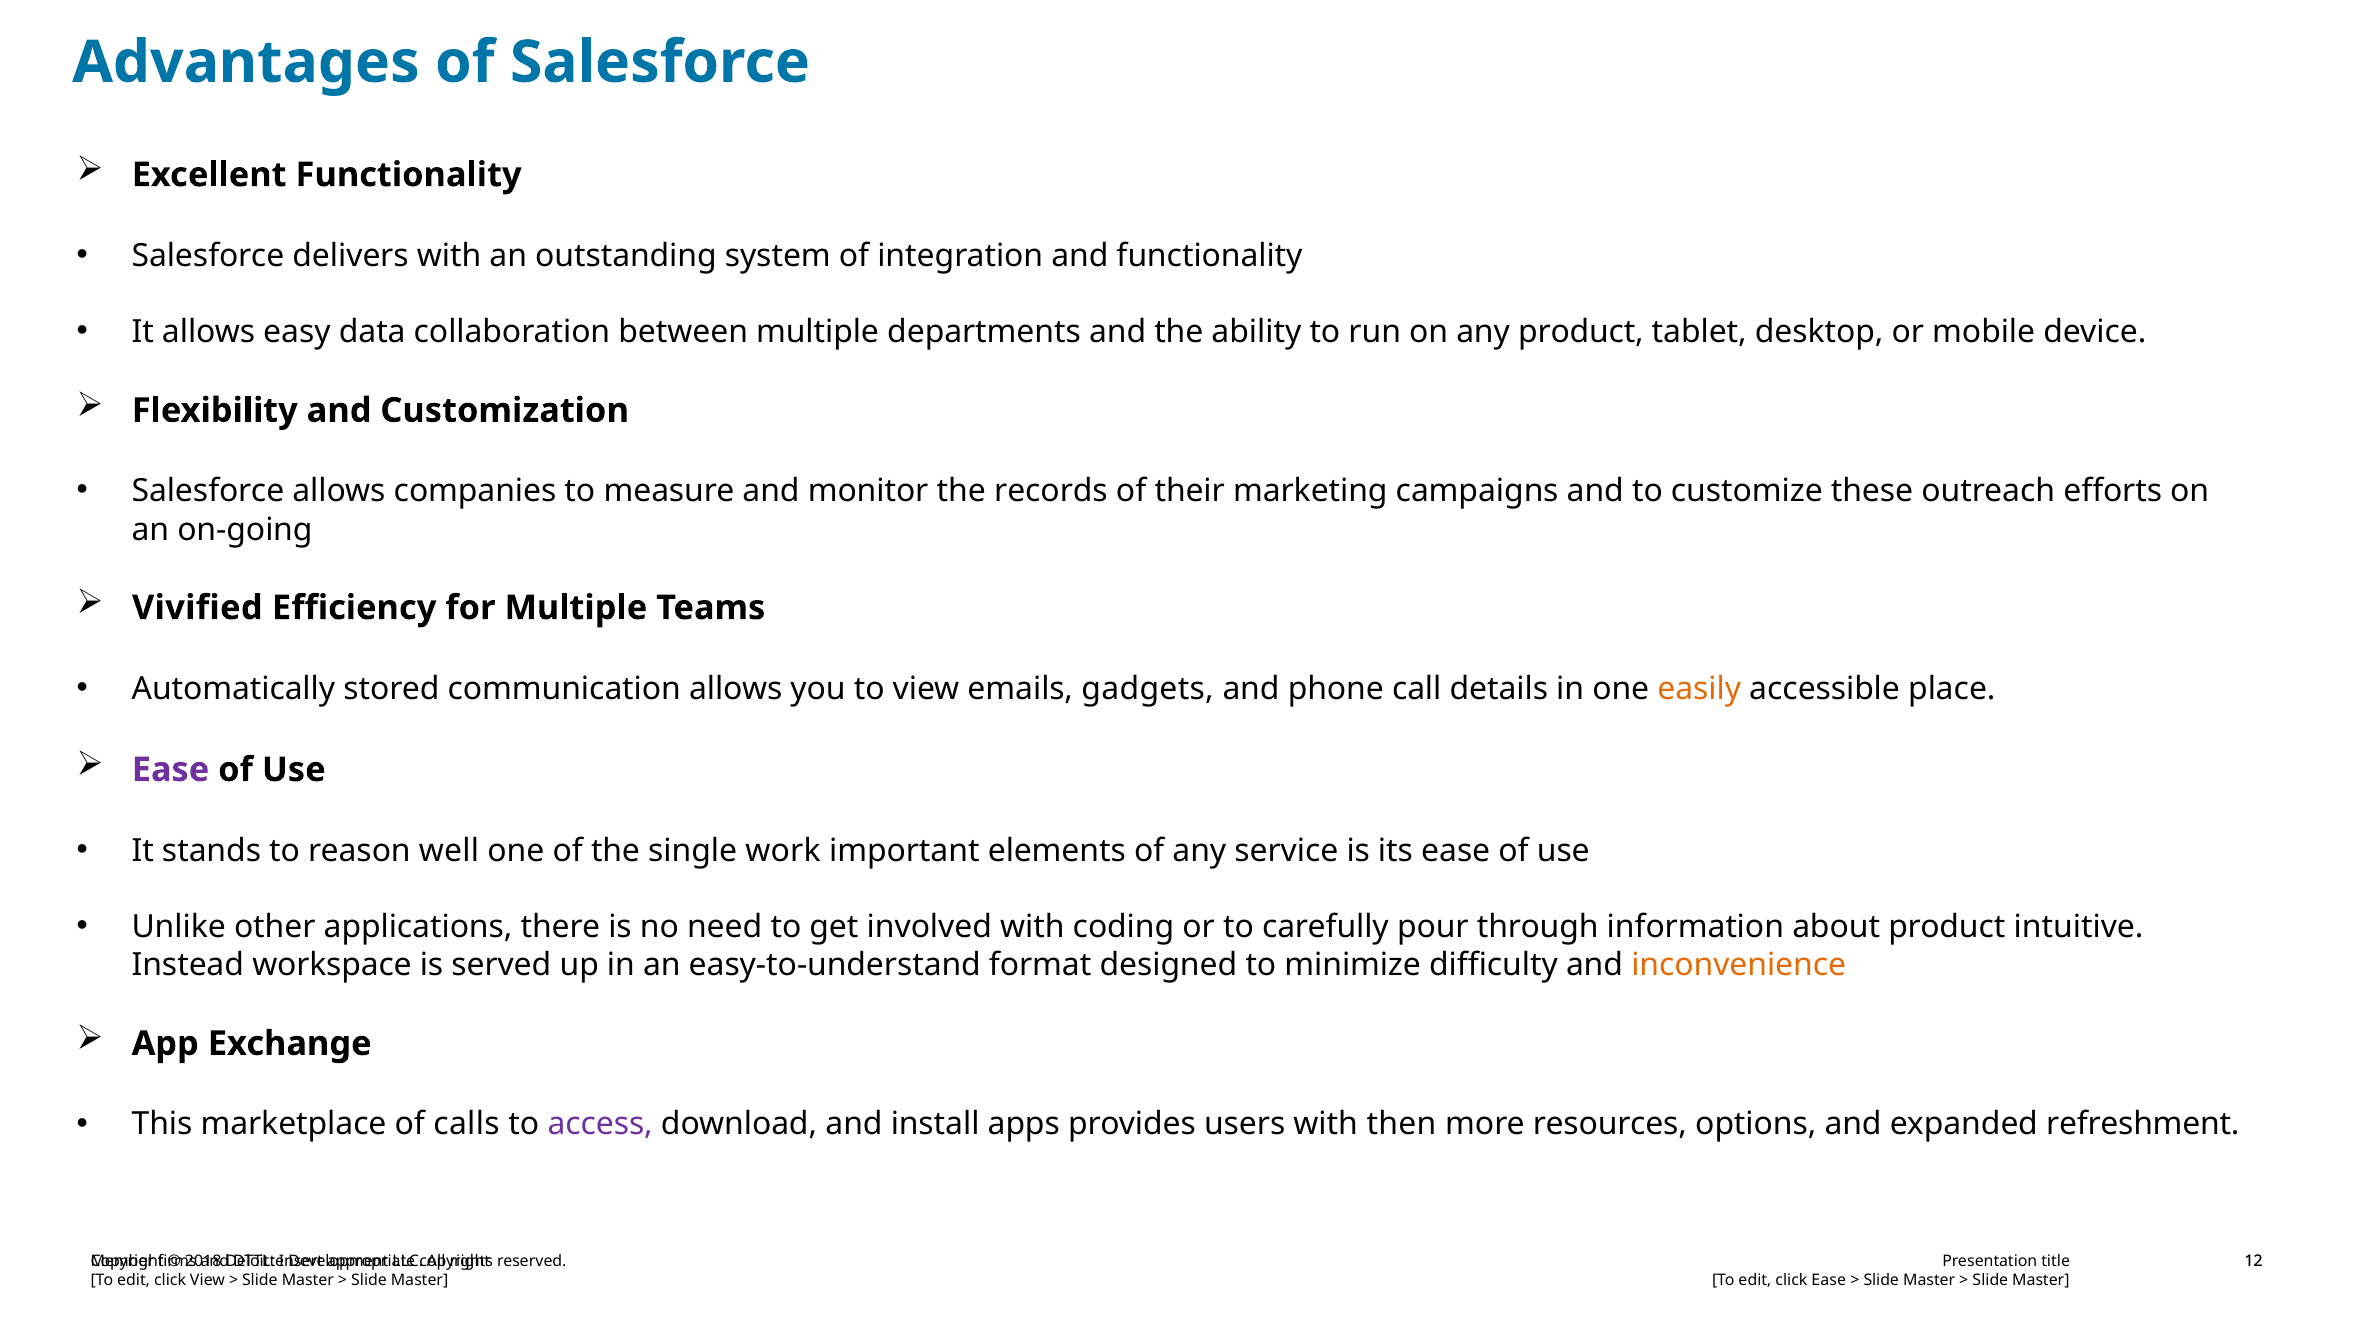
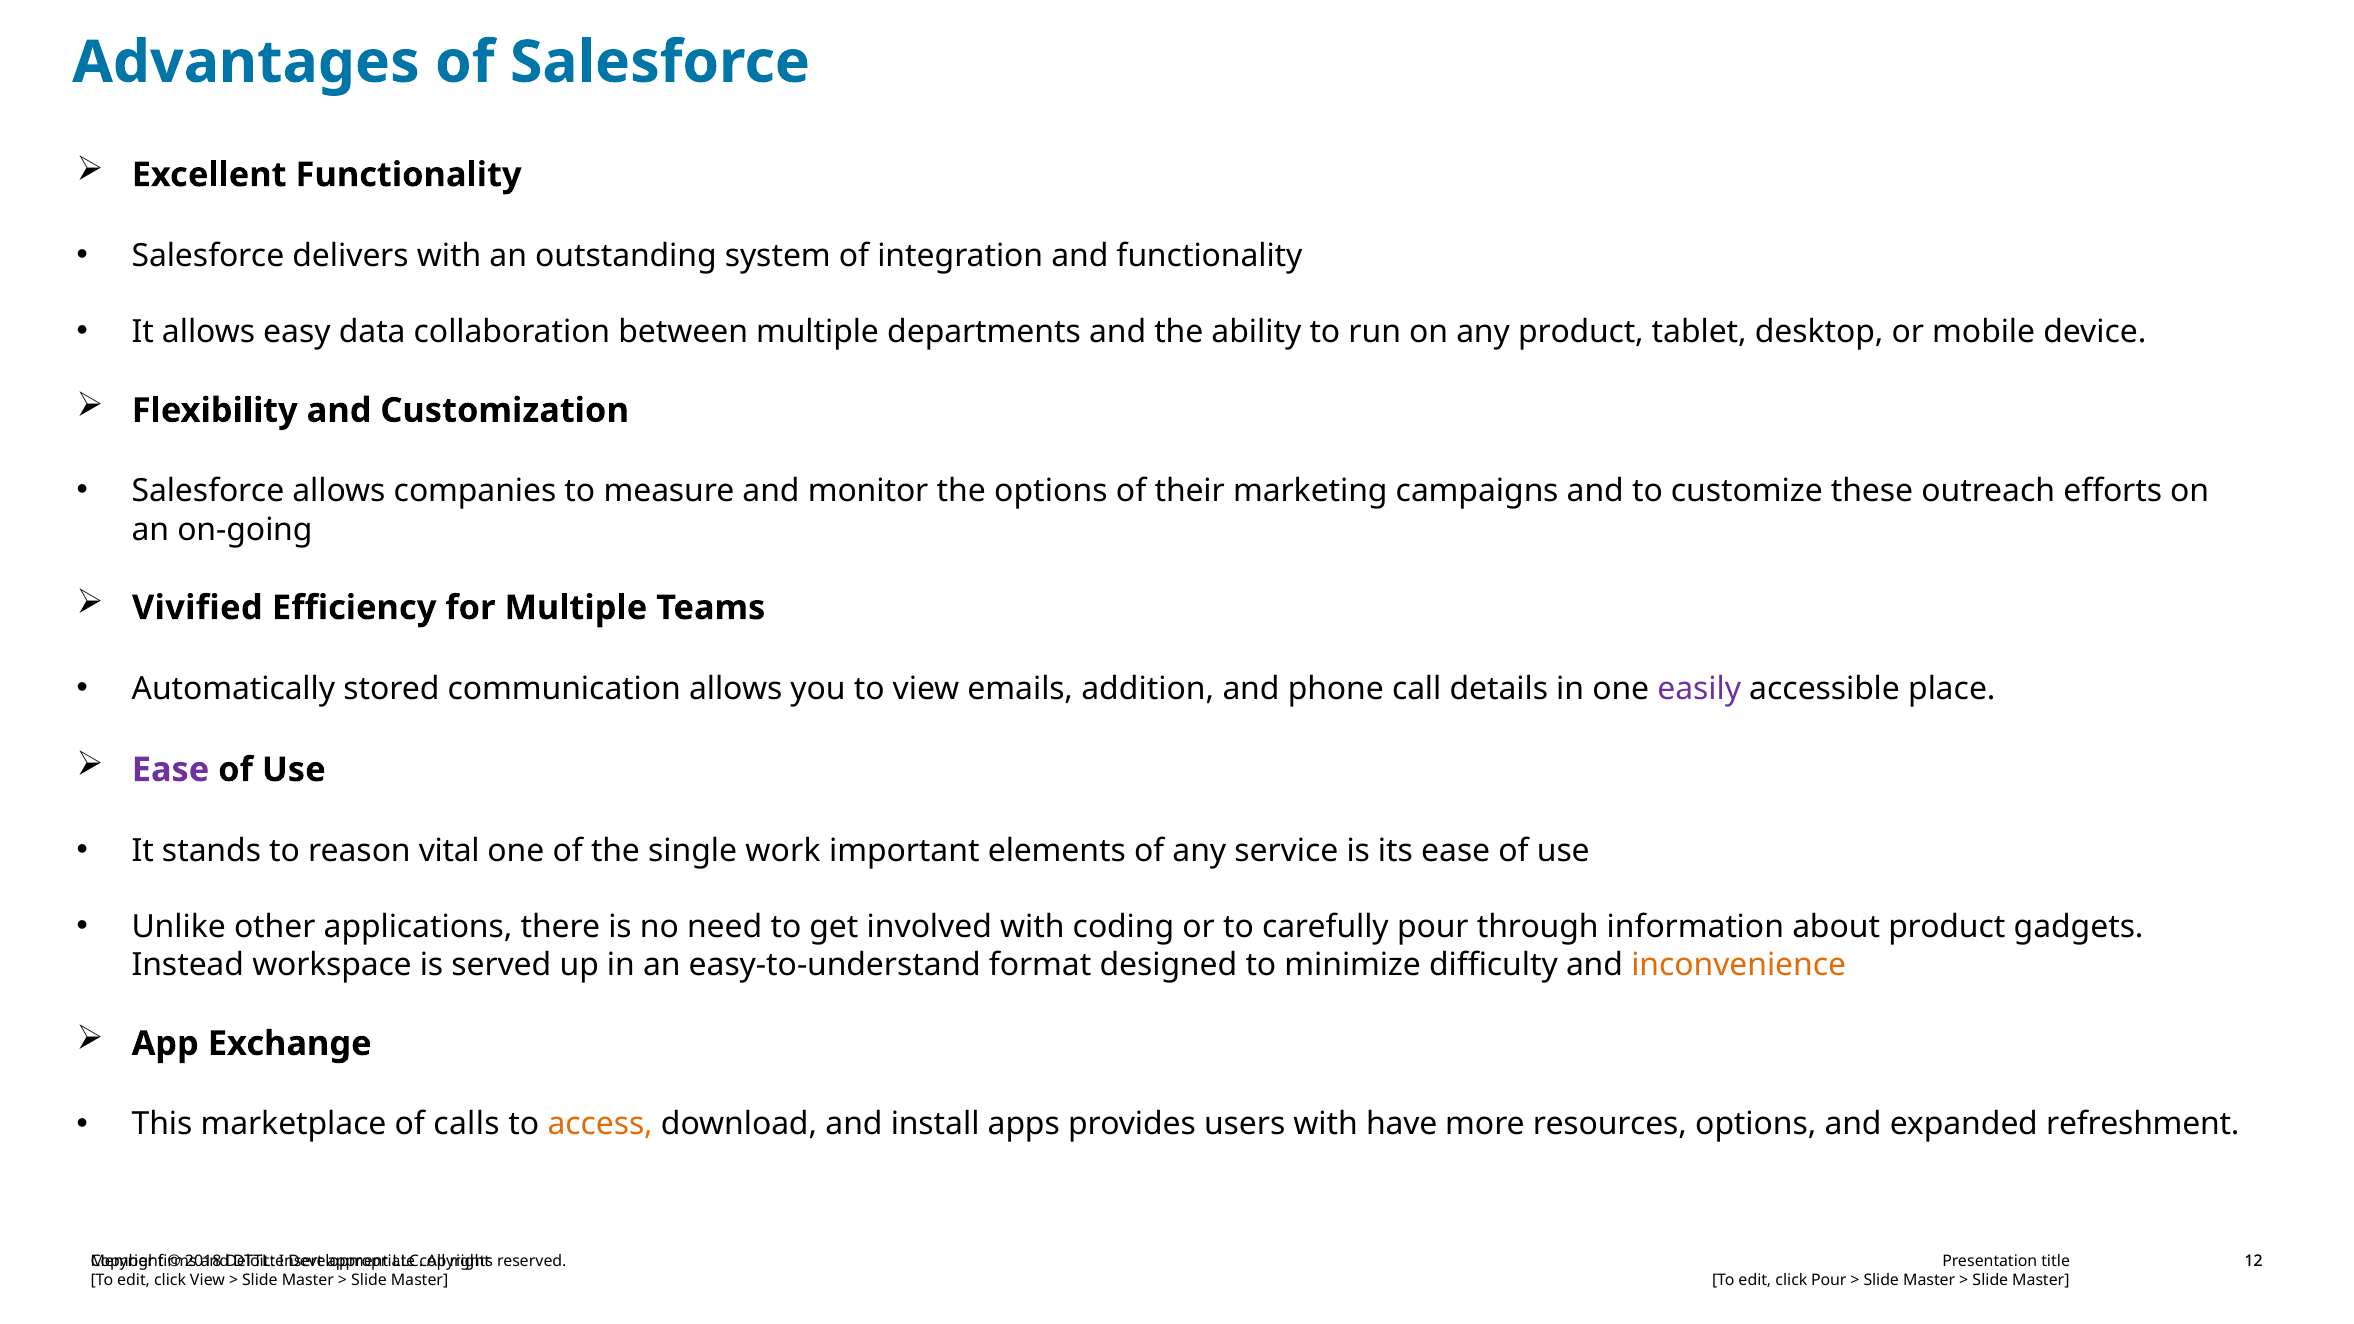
the records: records -> options (1051, 491)
gadgets: gadgets -> addition (1148, 689)
easily colour: orange -> purple (1699, 689)
well: well -> vital (449, 851)
intuitive: intuitive -> gadgets (2079, 927)
access colour: purple -> orange (600, 1125)
then: then -> have (1402, 1125)
Ease: Ease -> Pour (1829, 1280)
